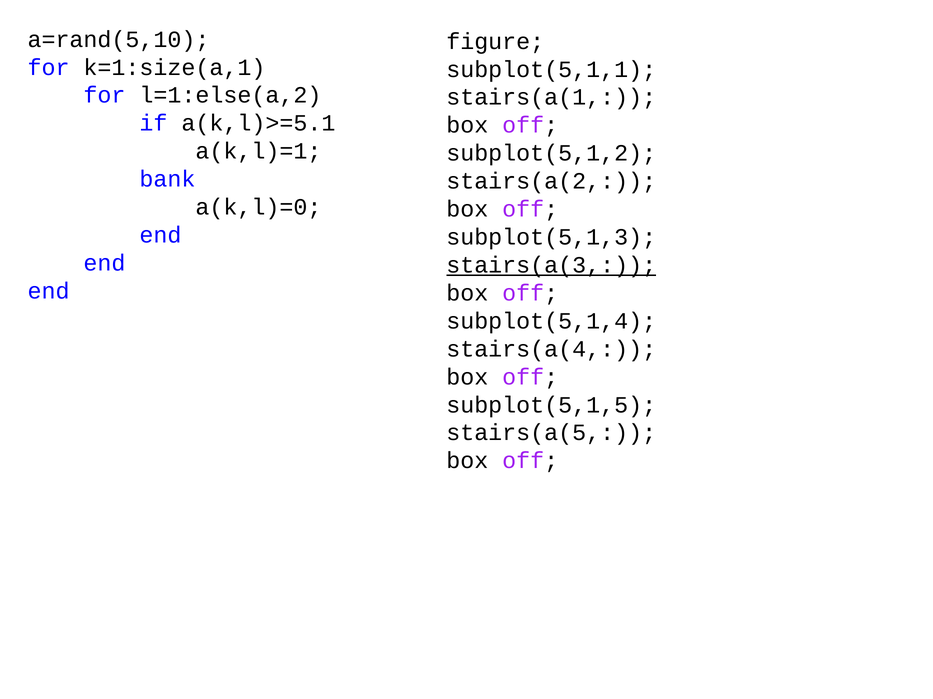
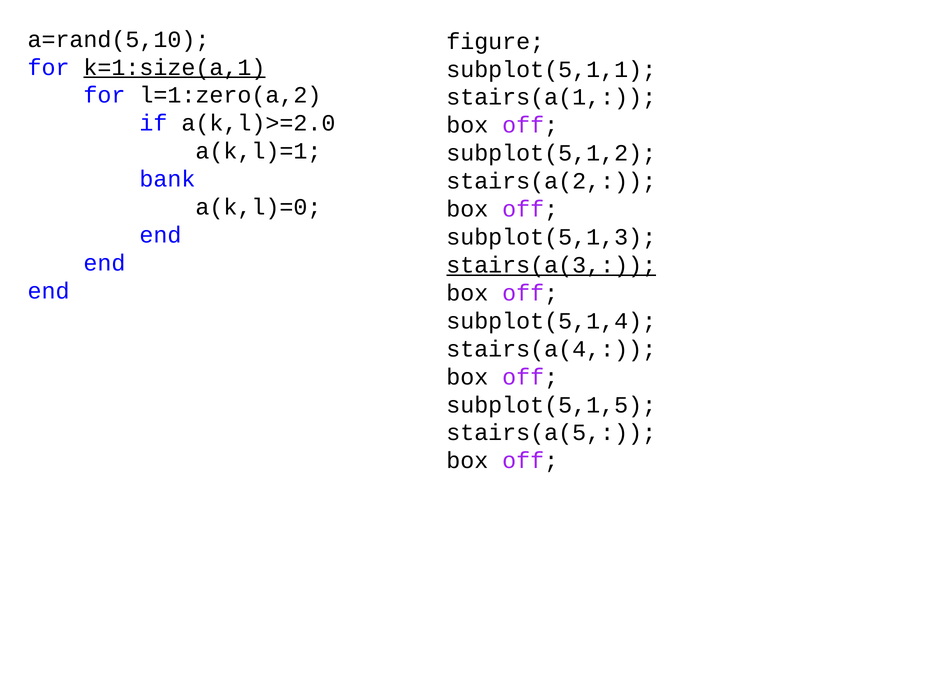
k=1:size(a,1 underline: none -> present (174, 67)
l=1:else(a,2: l=1:else(a,2 -> l=1:zero(a,2 (230, 95)
a(k,l)>=5.1: a(k,l)>=5.1 -> a(k,l)>=2.0 (258, 123)
